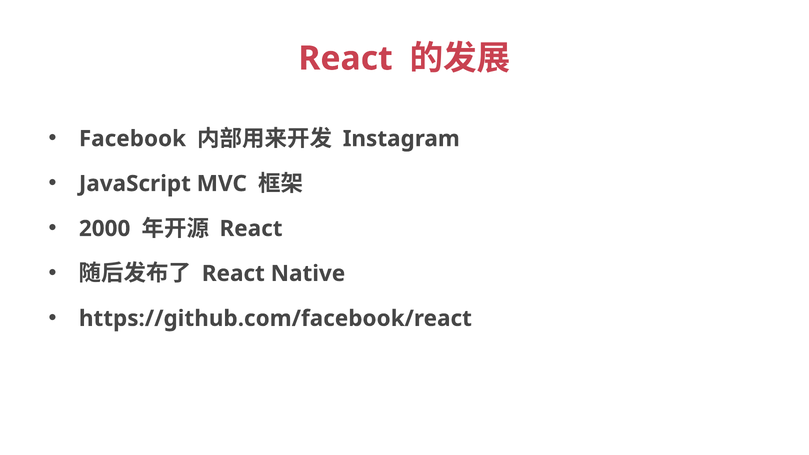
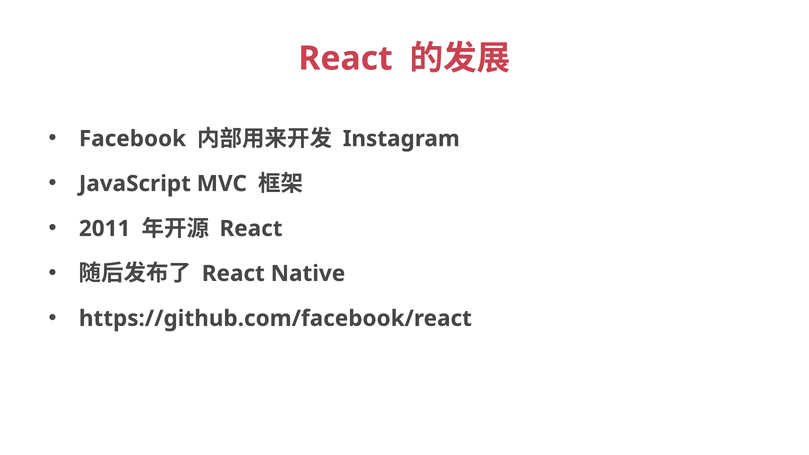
2000: 2000 -> 2011 (105, 229)
